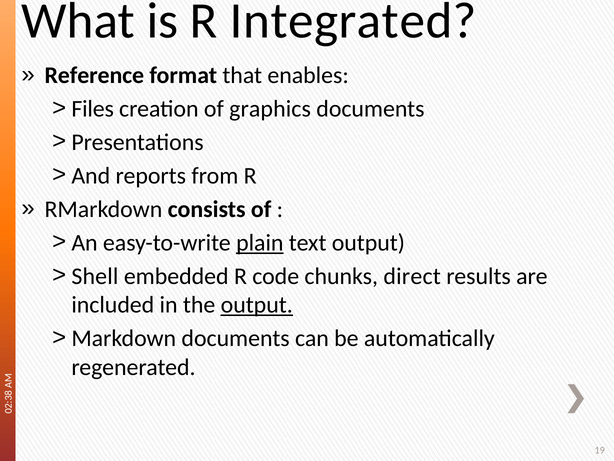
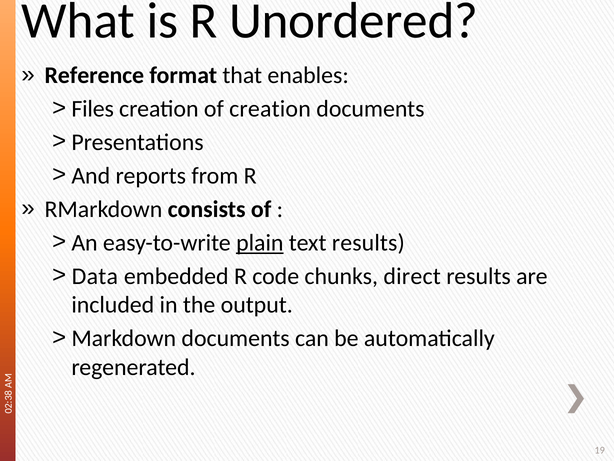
Integrated: Integrated -> Unordered (354, 21)
of graphics: graphics -> creation (270, 109)
text output: output -> results (368, 243)
Shell: Shell -> Data (95, 276)
output underline: present -> none (257, 305)
